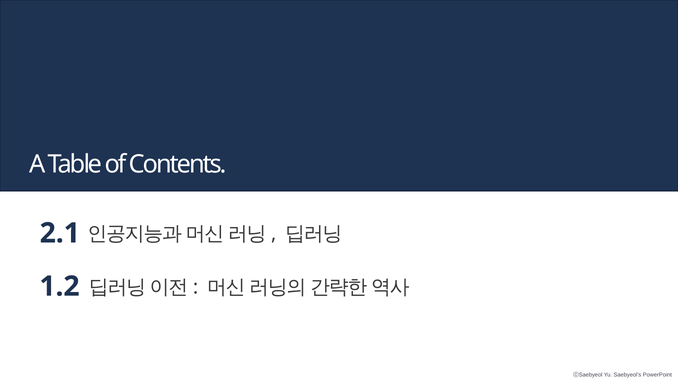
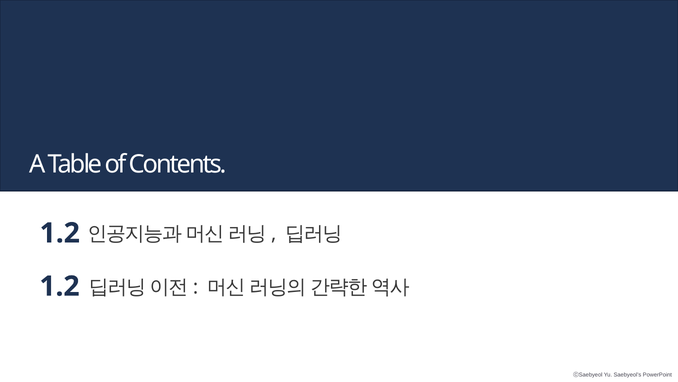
2.1: 2.1 -> 1.2 (60, 233)
